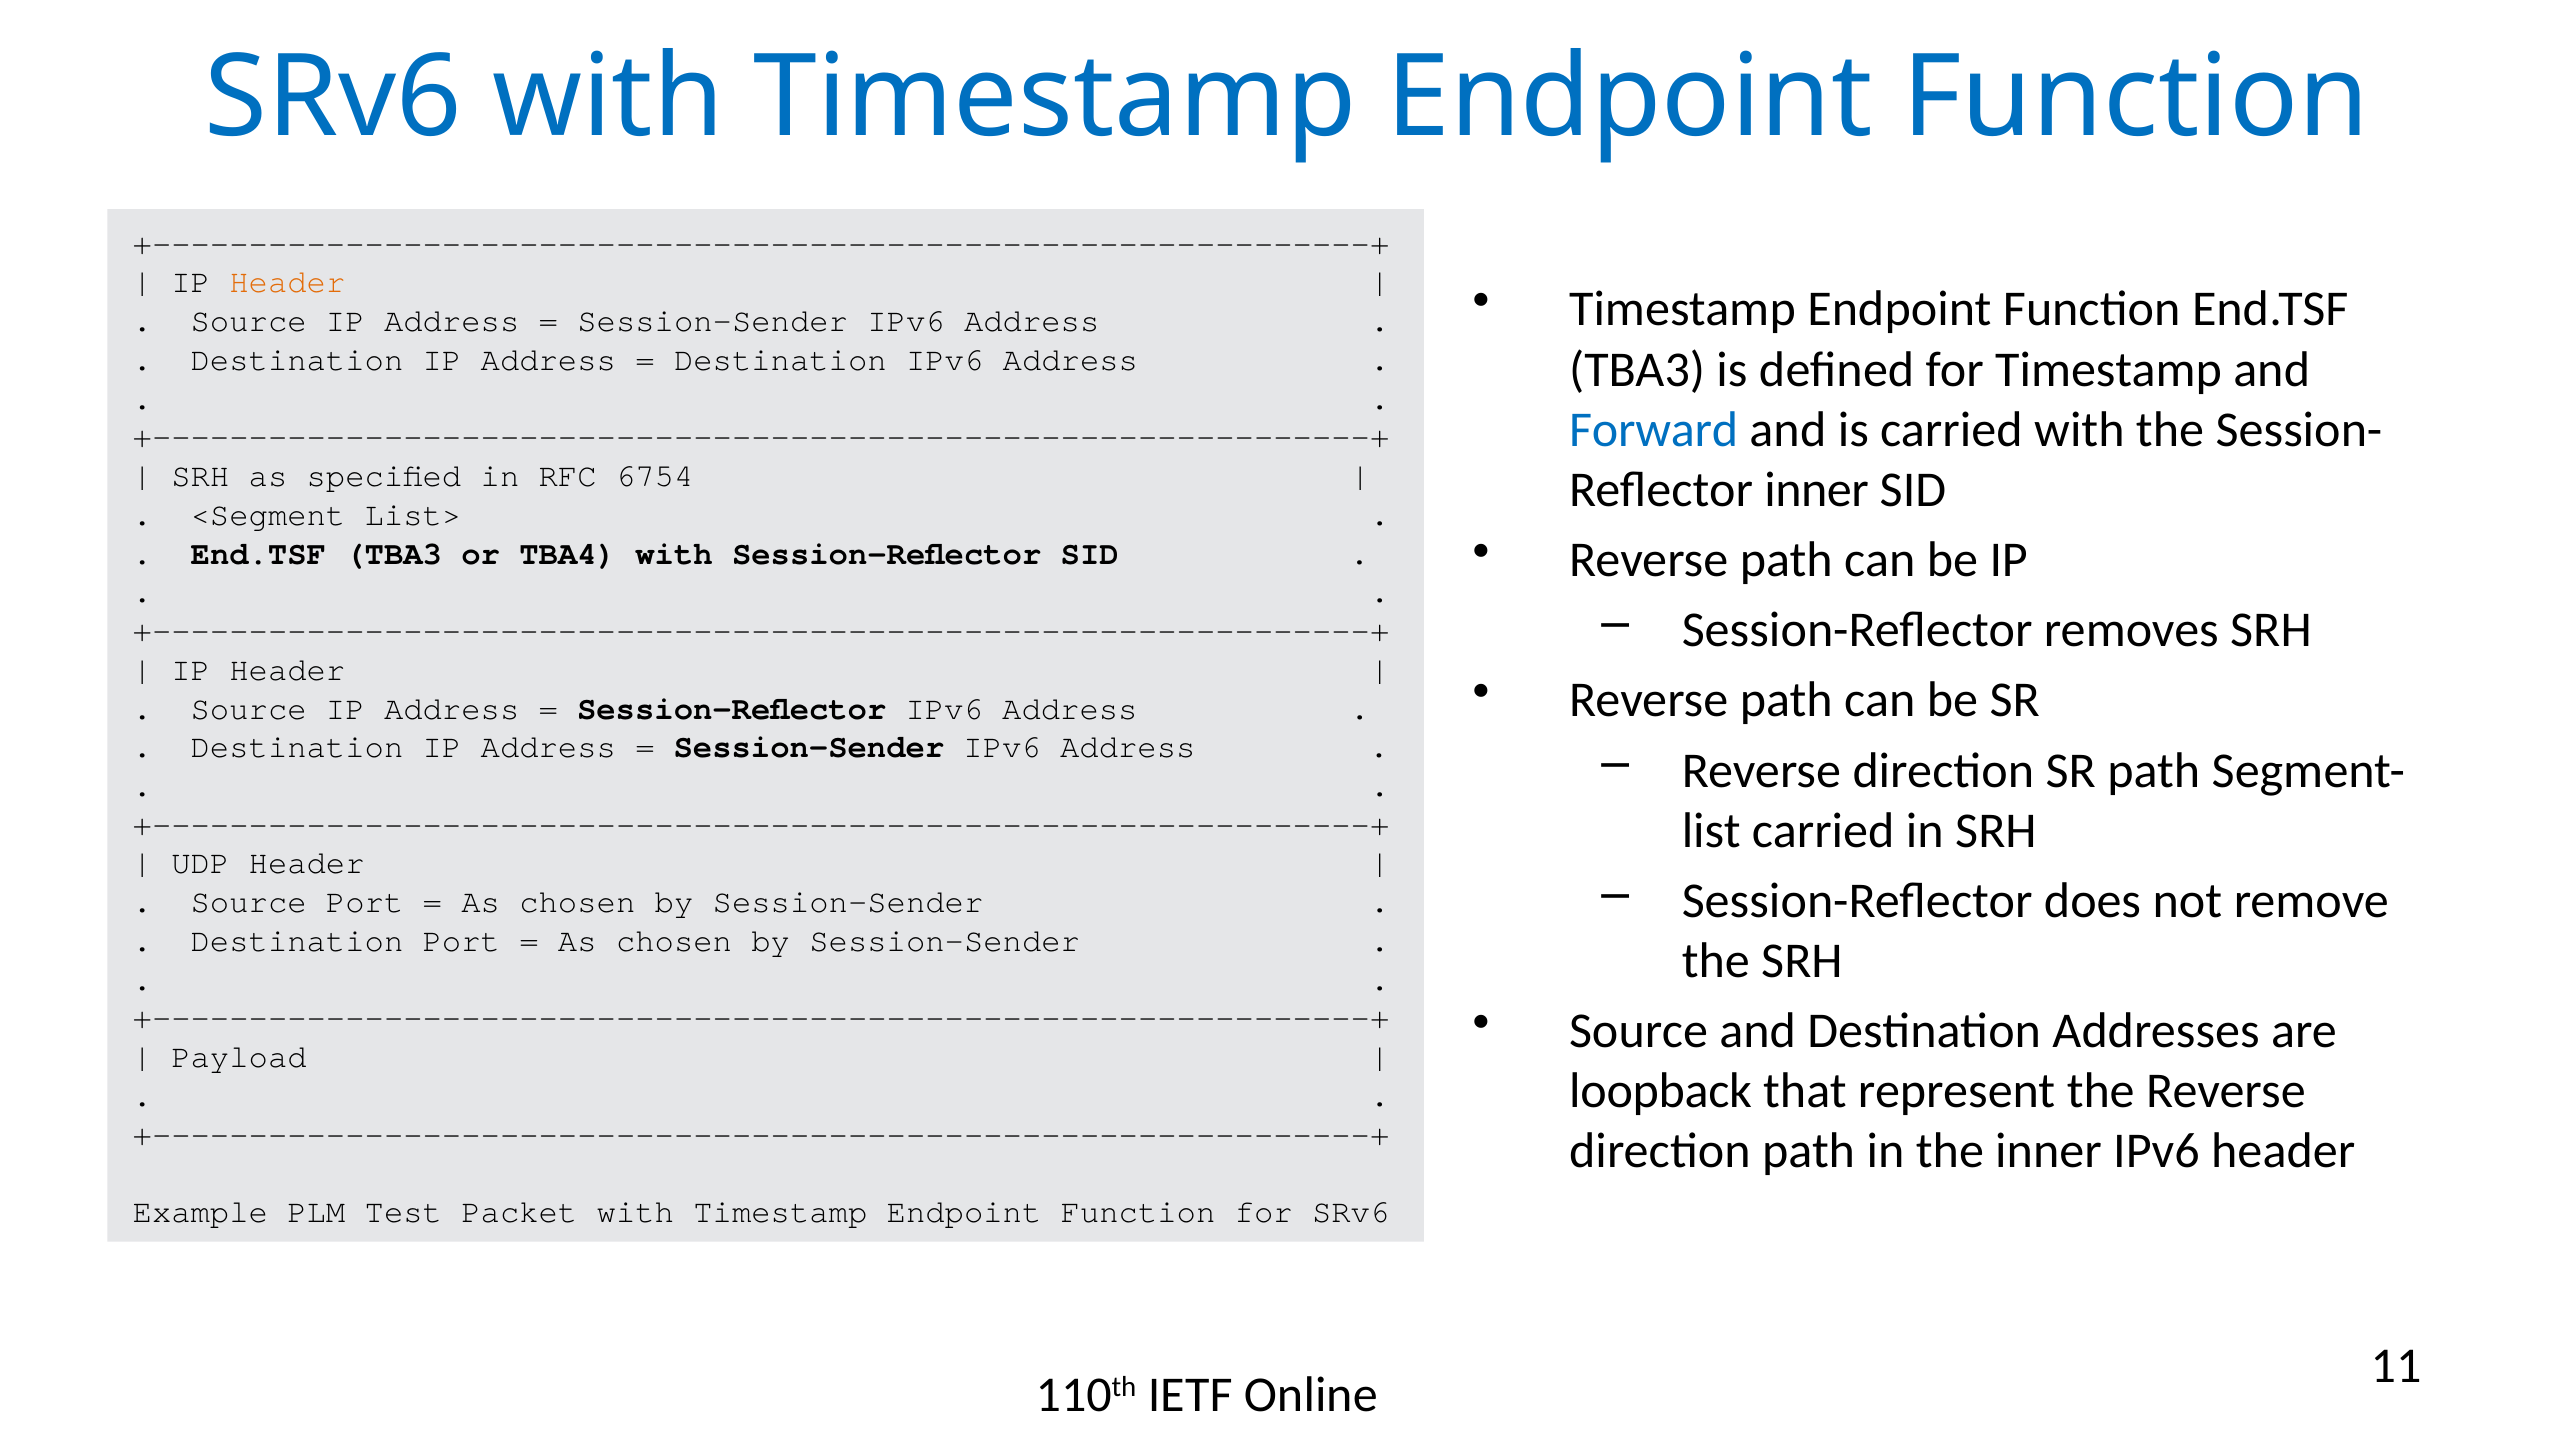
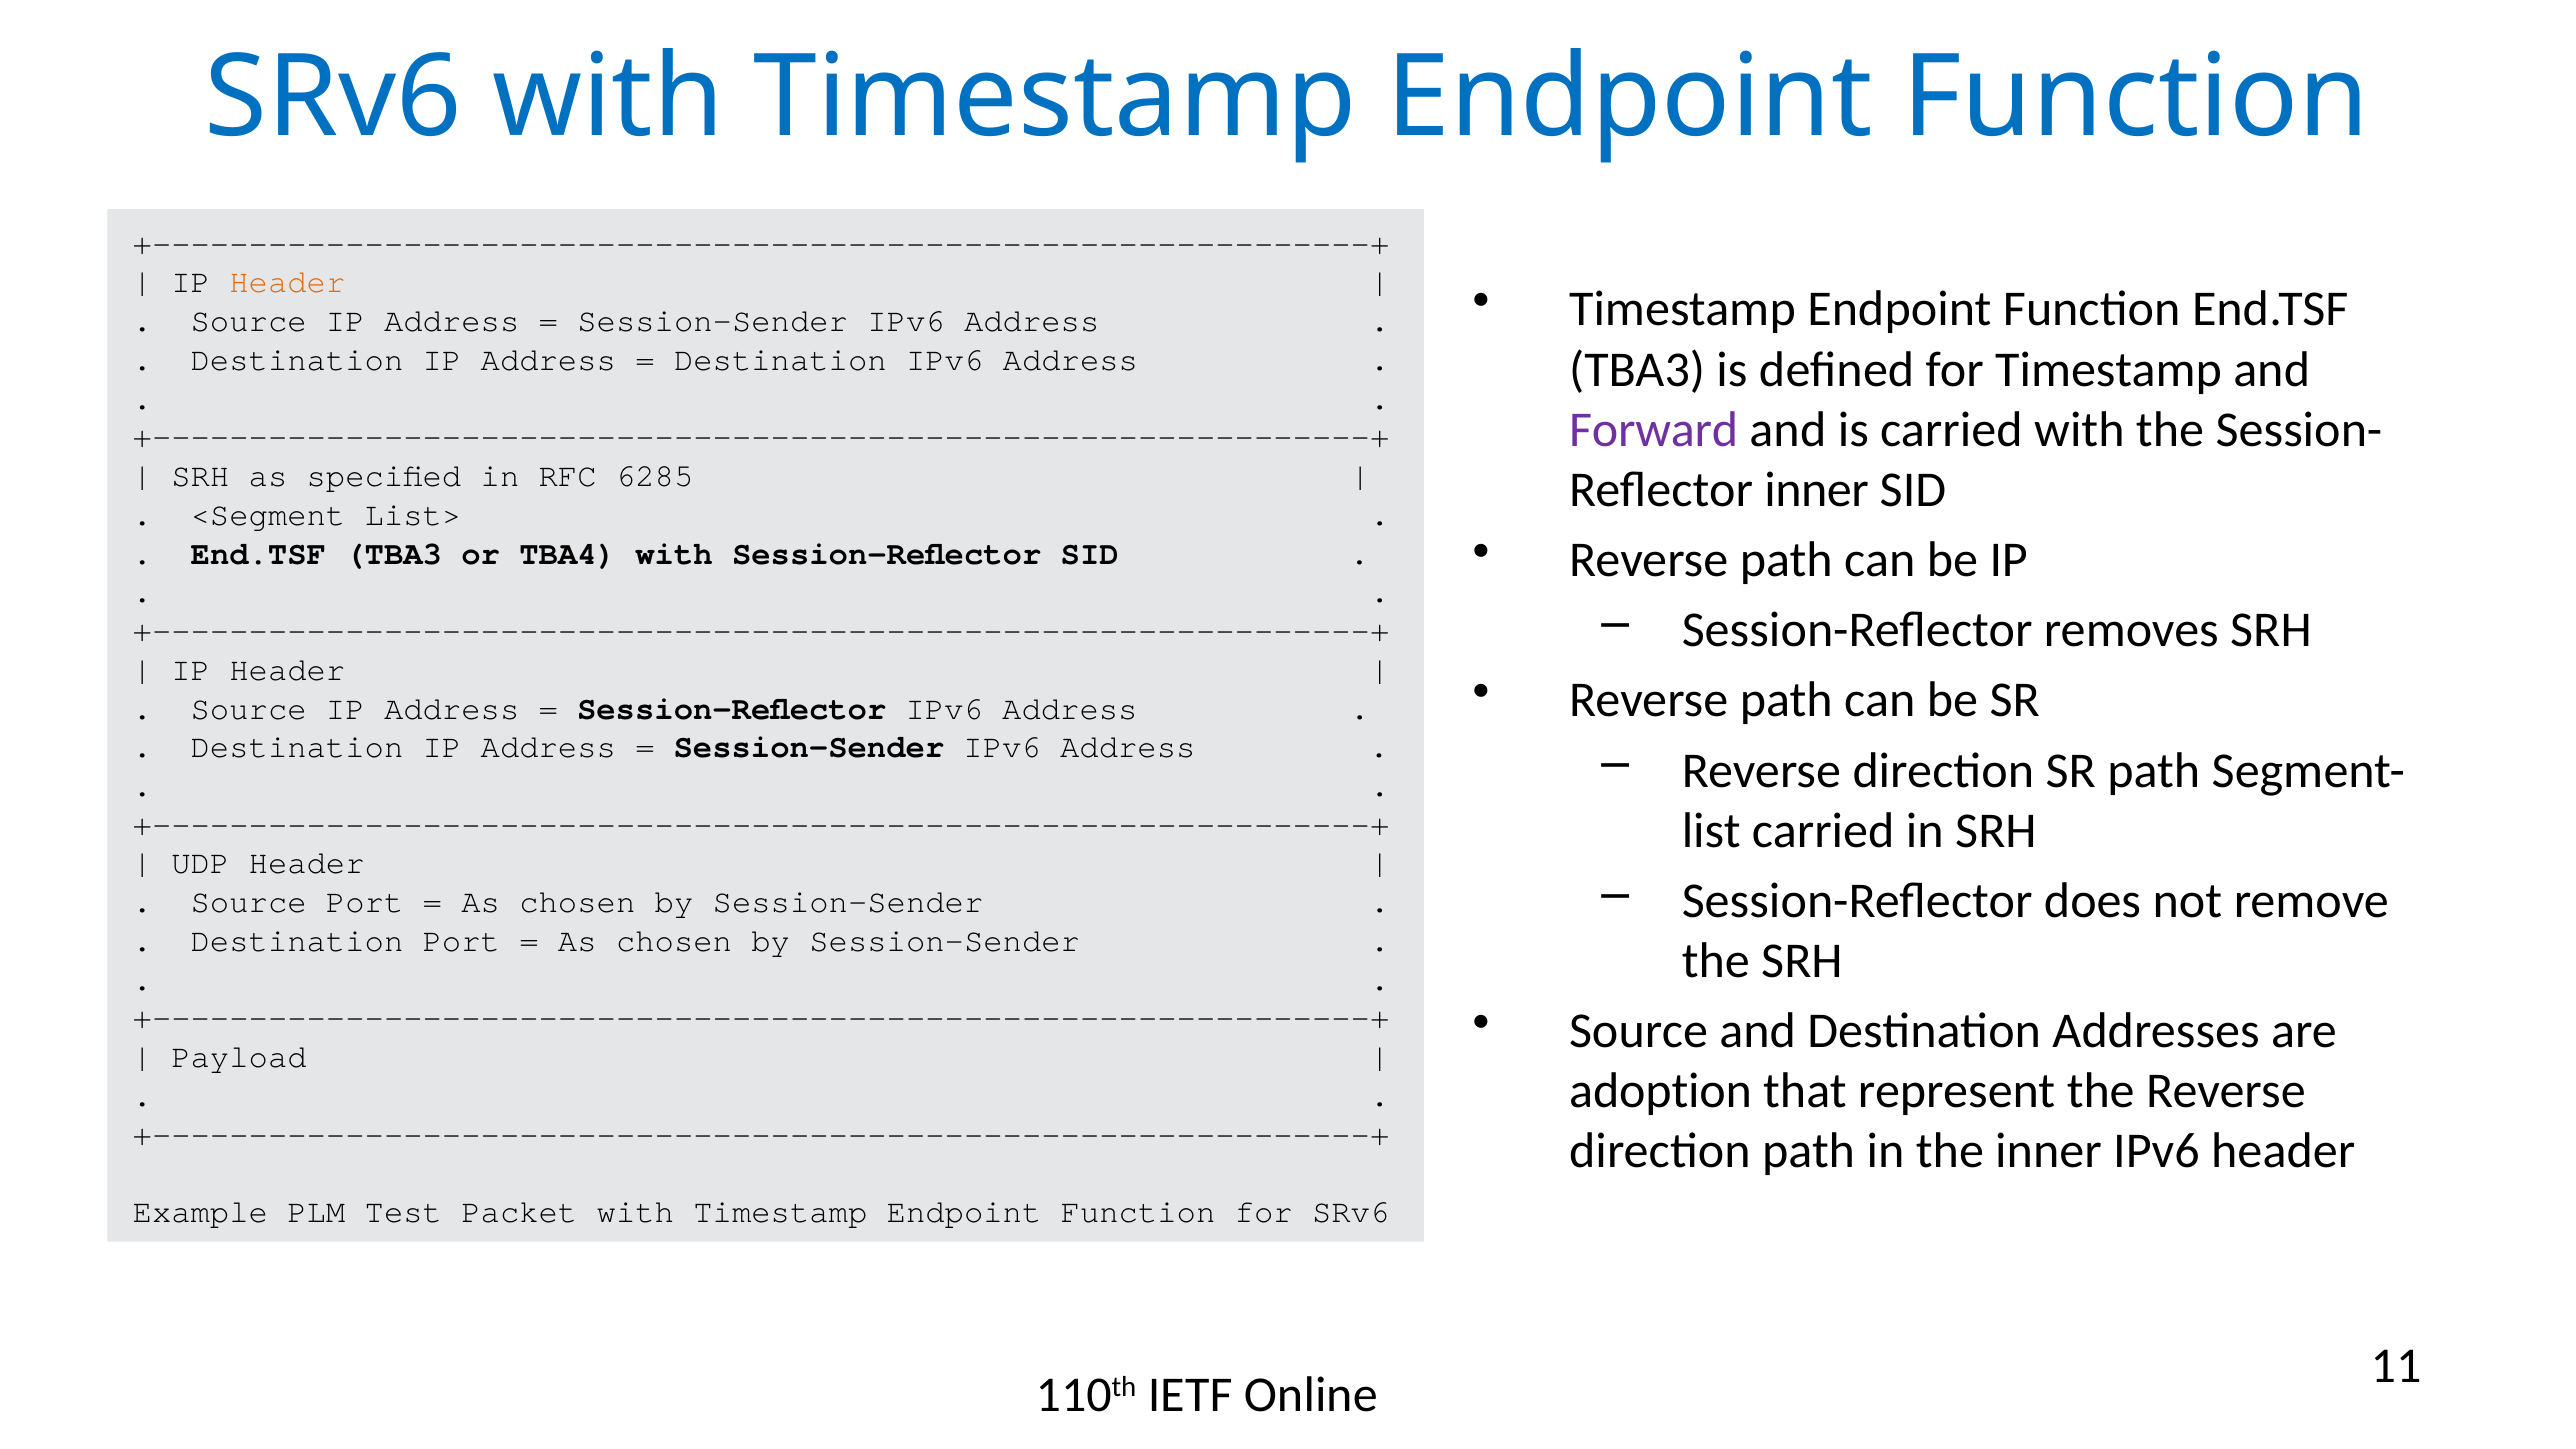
Forward colour: blue -> purple (1654, 430)
6754: 6754 -> 6285 (655, 476)
loopback: loopback -> adoption (1661, 1091)
